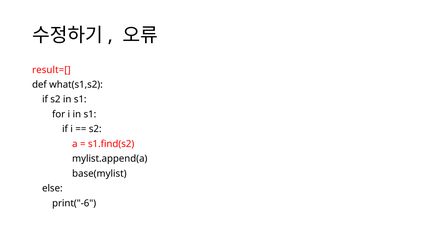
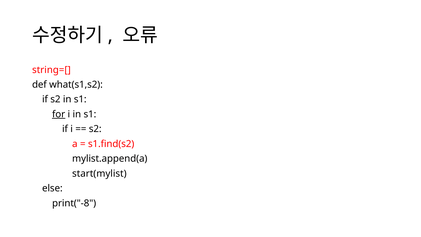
result=[: result=[ -> string=[ (51, 70)
for underline: none -> present (59, 114)
base(mylist: base(mylist -> start(mylist (99, 173)
print("-6: print("-6 -> print("-8 (74, 203)
